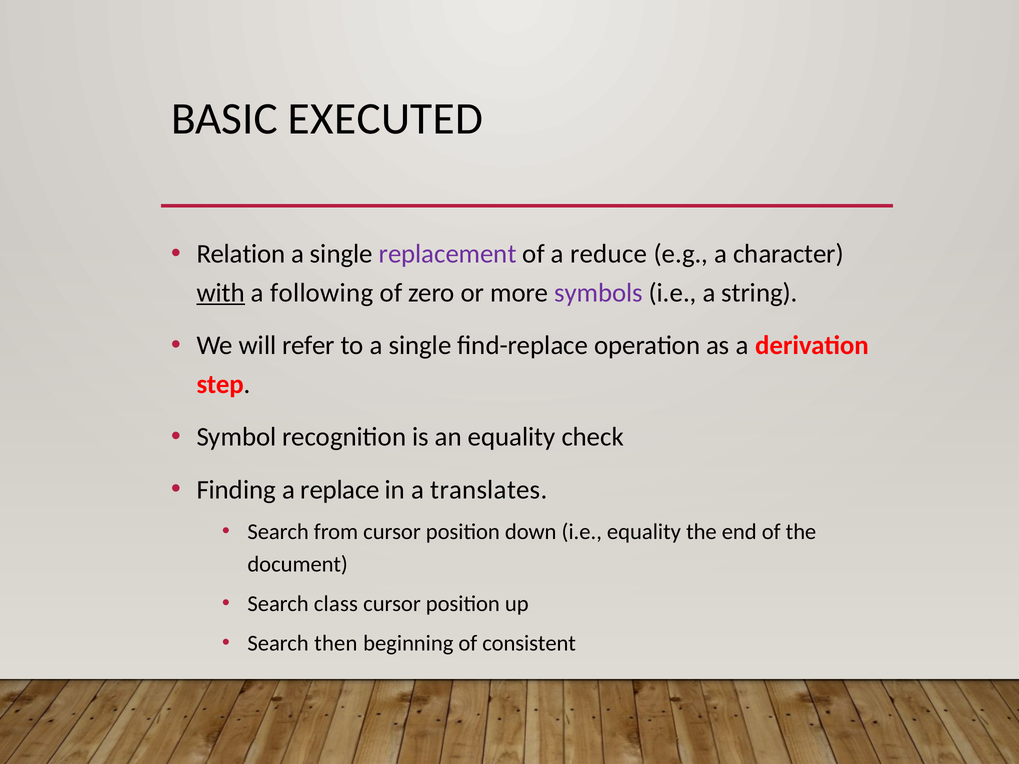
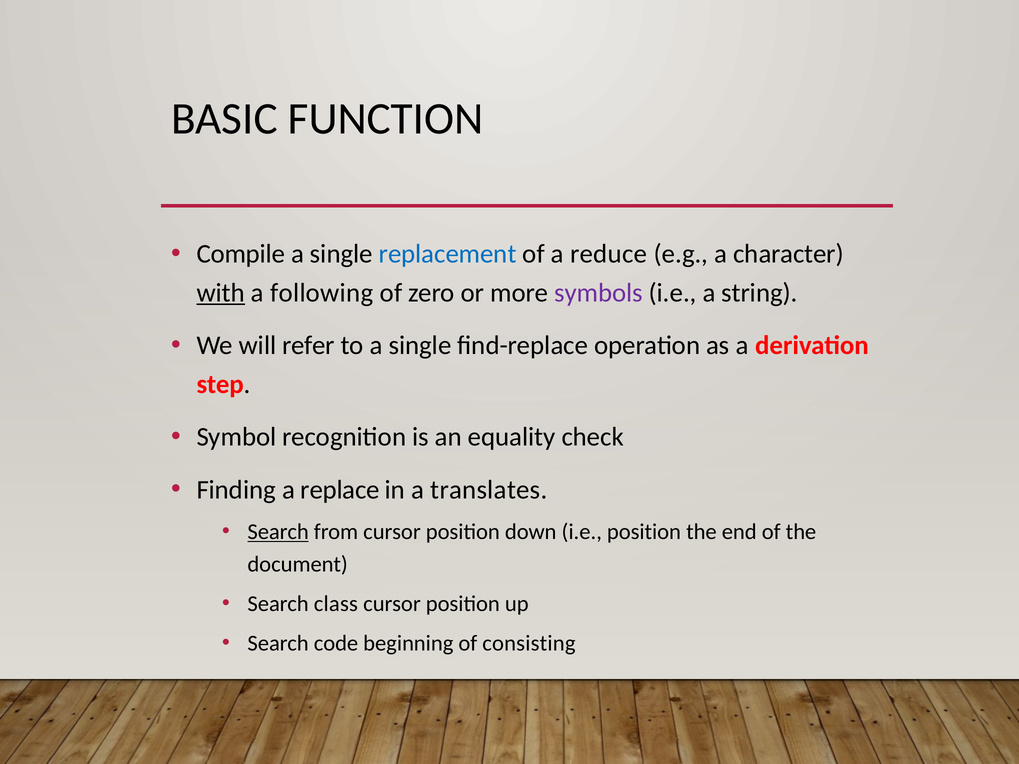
EXECUTED: EXECUTED -> FUNCTION (386, 119)
Relation: Relation -> Compile (241, 254)
replacement colour: purple -> blue (448, 254)
Search underline: none -> present (278, 532)
i.e equality: equality -> position (644, 532)
then: then -> code (336, 644)
consistent: consistent -> consisting (529, 644)
